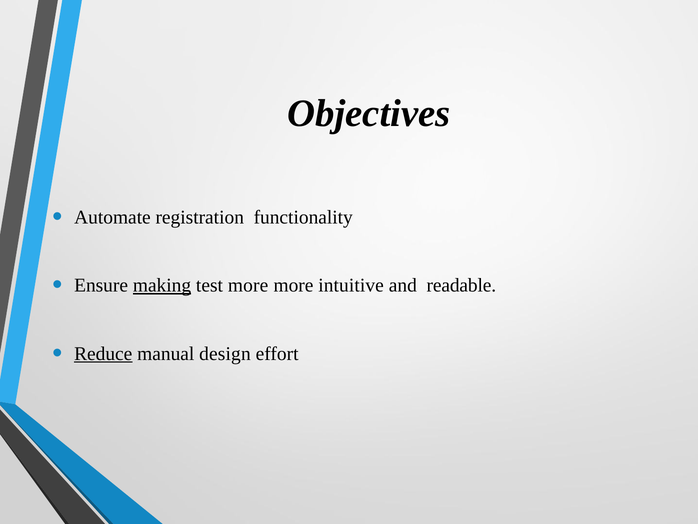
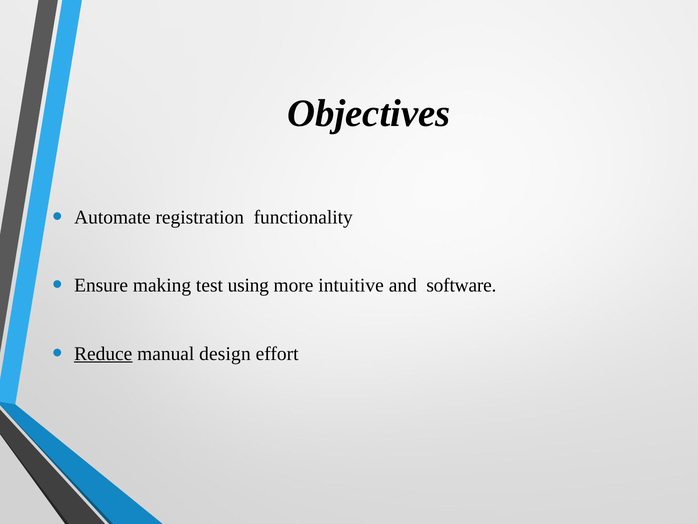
making underline: present -> none (162, 285)
test more: more -> using (248, 285)
readable: readable -> software (461, 285)
